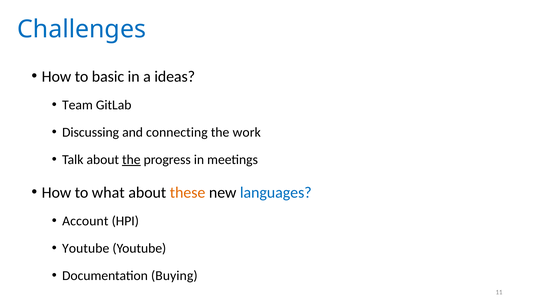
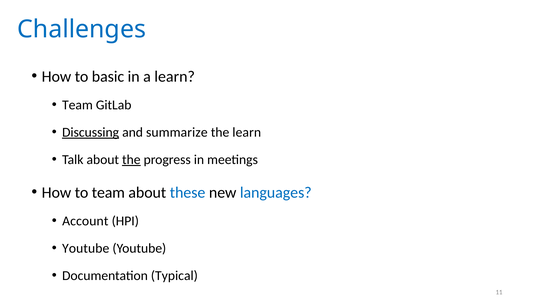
a ideas: ideas -> learn (175, 77)
Discussing underline: none -> present (91, 132)
connecting: connecting -> summarize (177, 132)
the work: work -> learn (247, 132)
to what: what -> team (108, 193)
these colour: orange -> blue (188, 193)
Buying: Buying -> Typical (174, 276)
